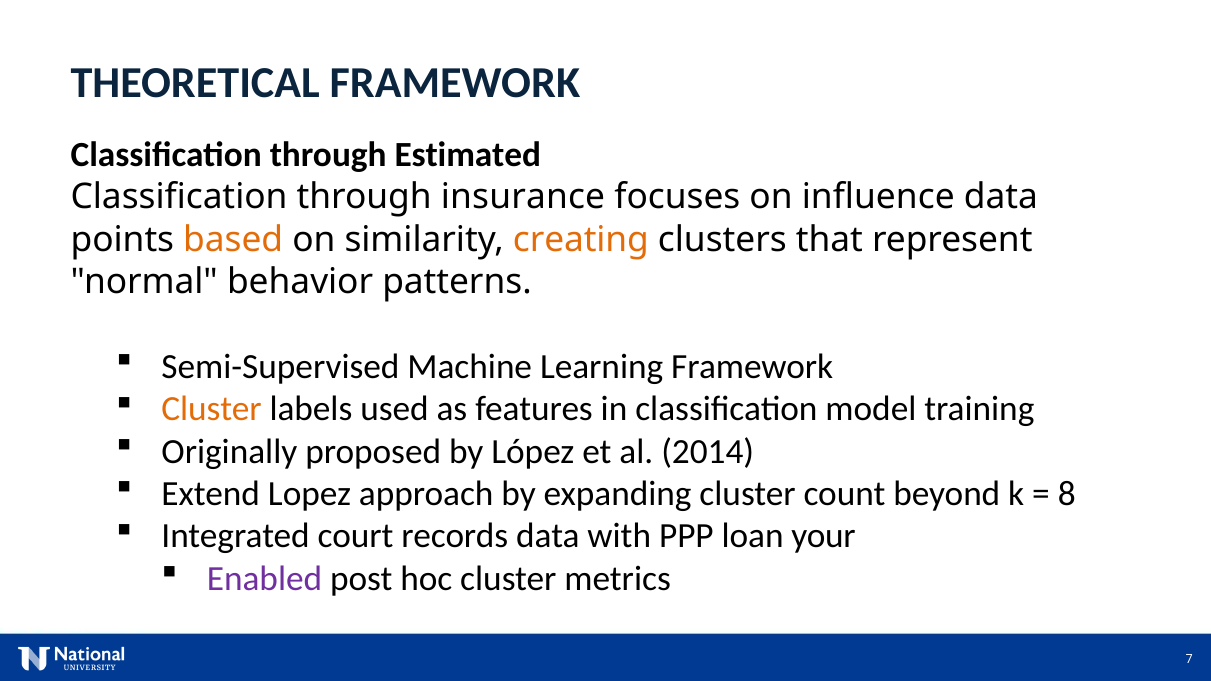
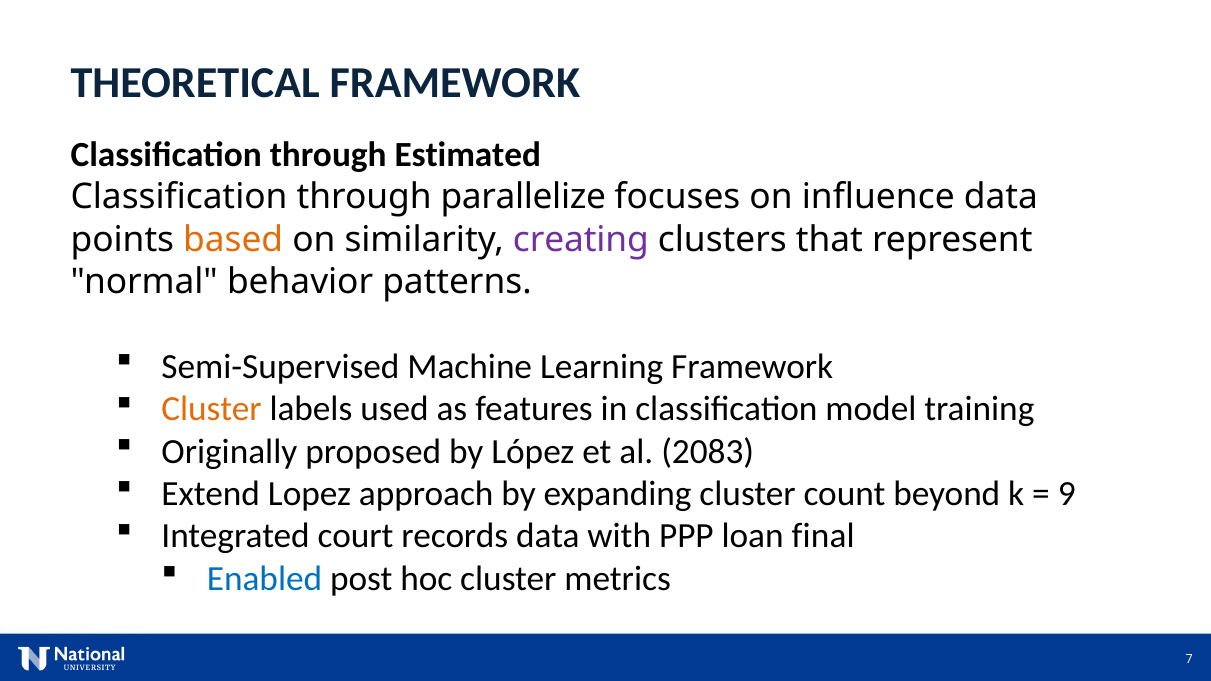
insurance: insurance -> parallelize (523, 197)
creating colour: orange -> purple (581, 240)
2014: 2014 -> 2083 (708, 452)
8: 8 -> 9 (1067, 494)
your: your -> final (823, 536)
Enabled colour: purple -> blue (265, 579)
